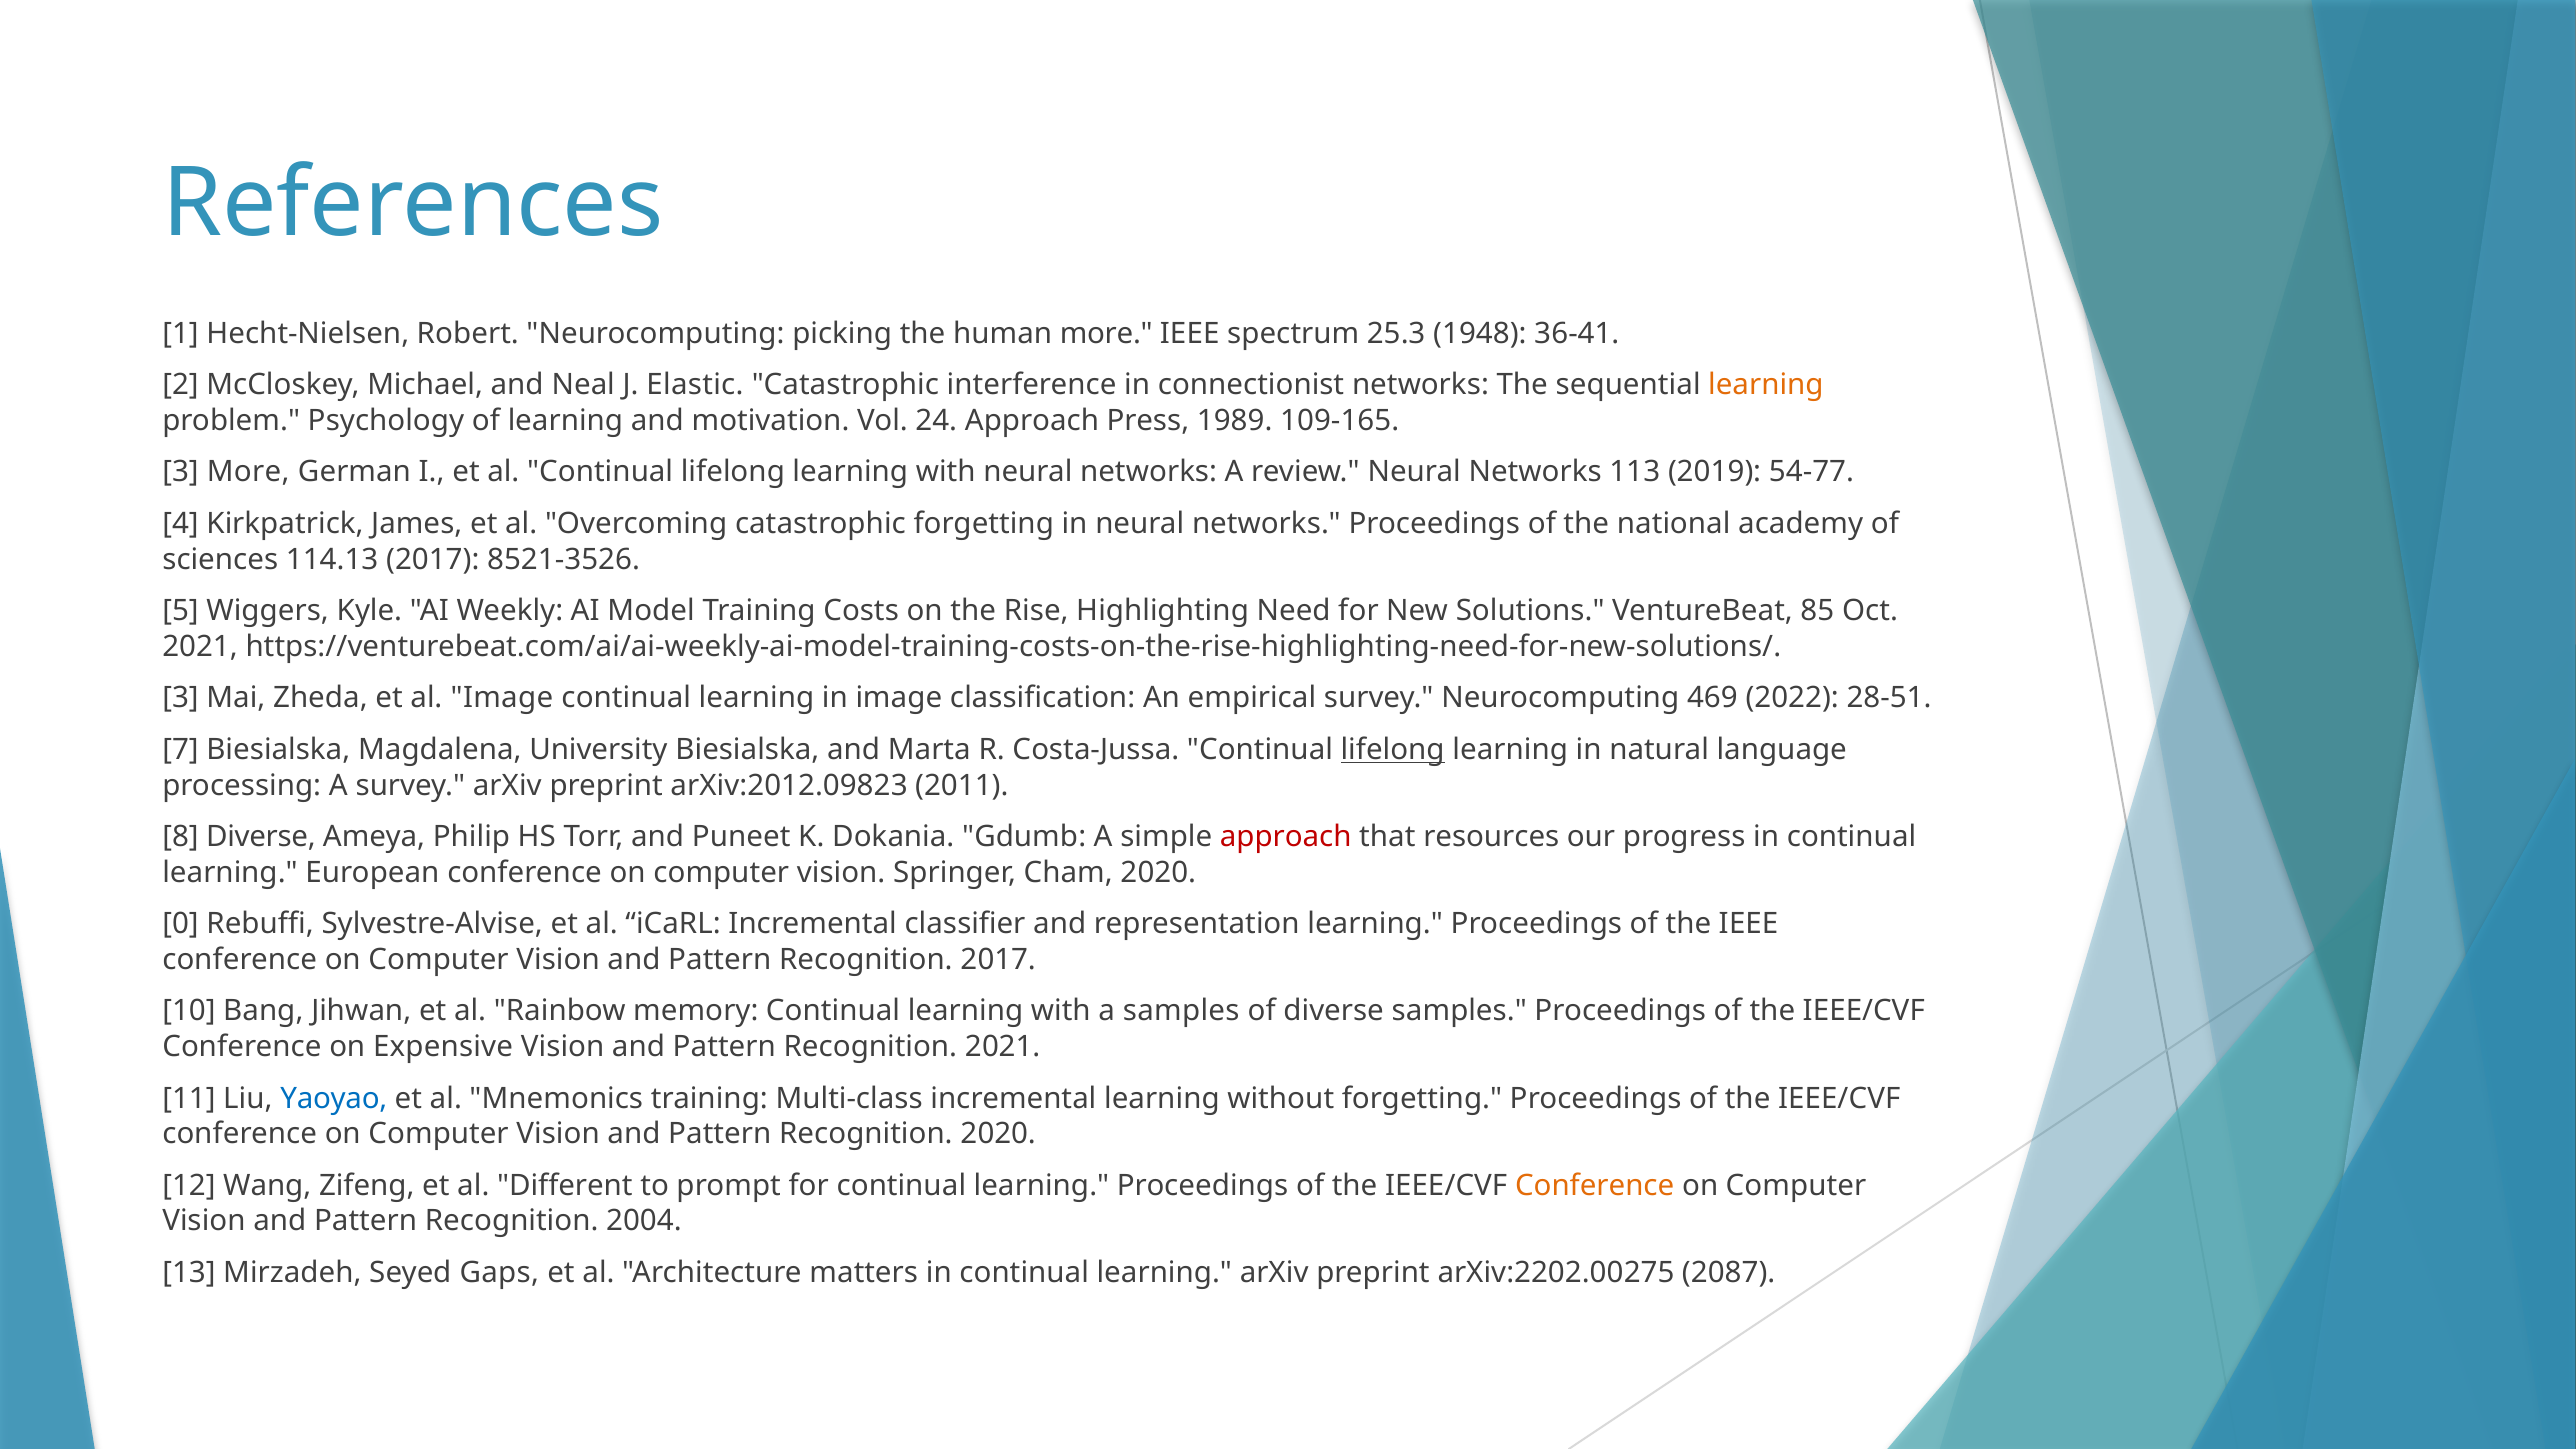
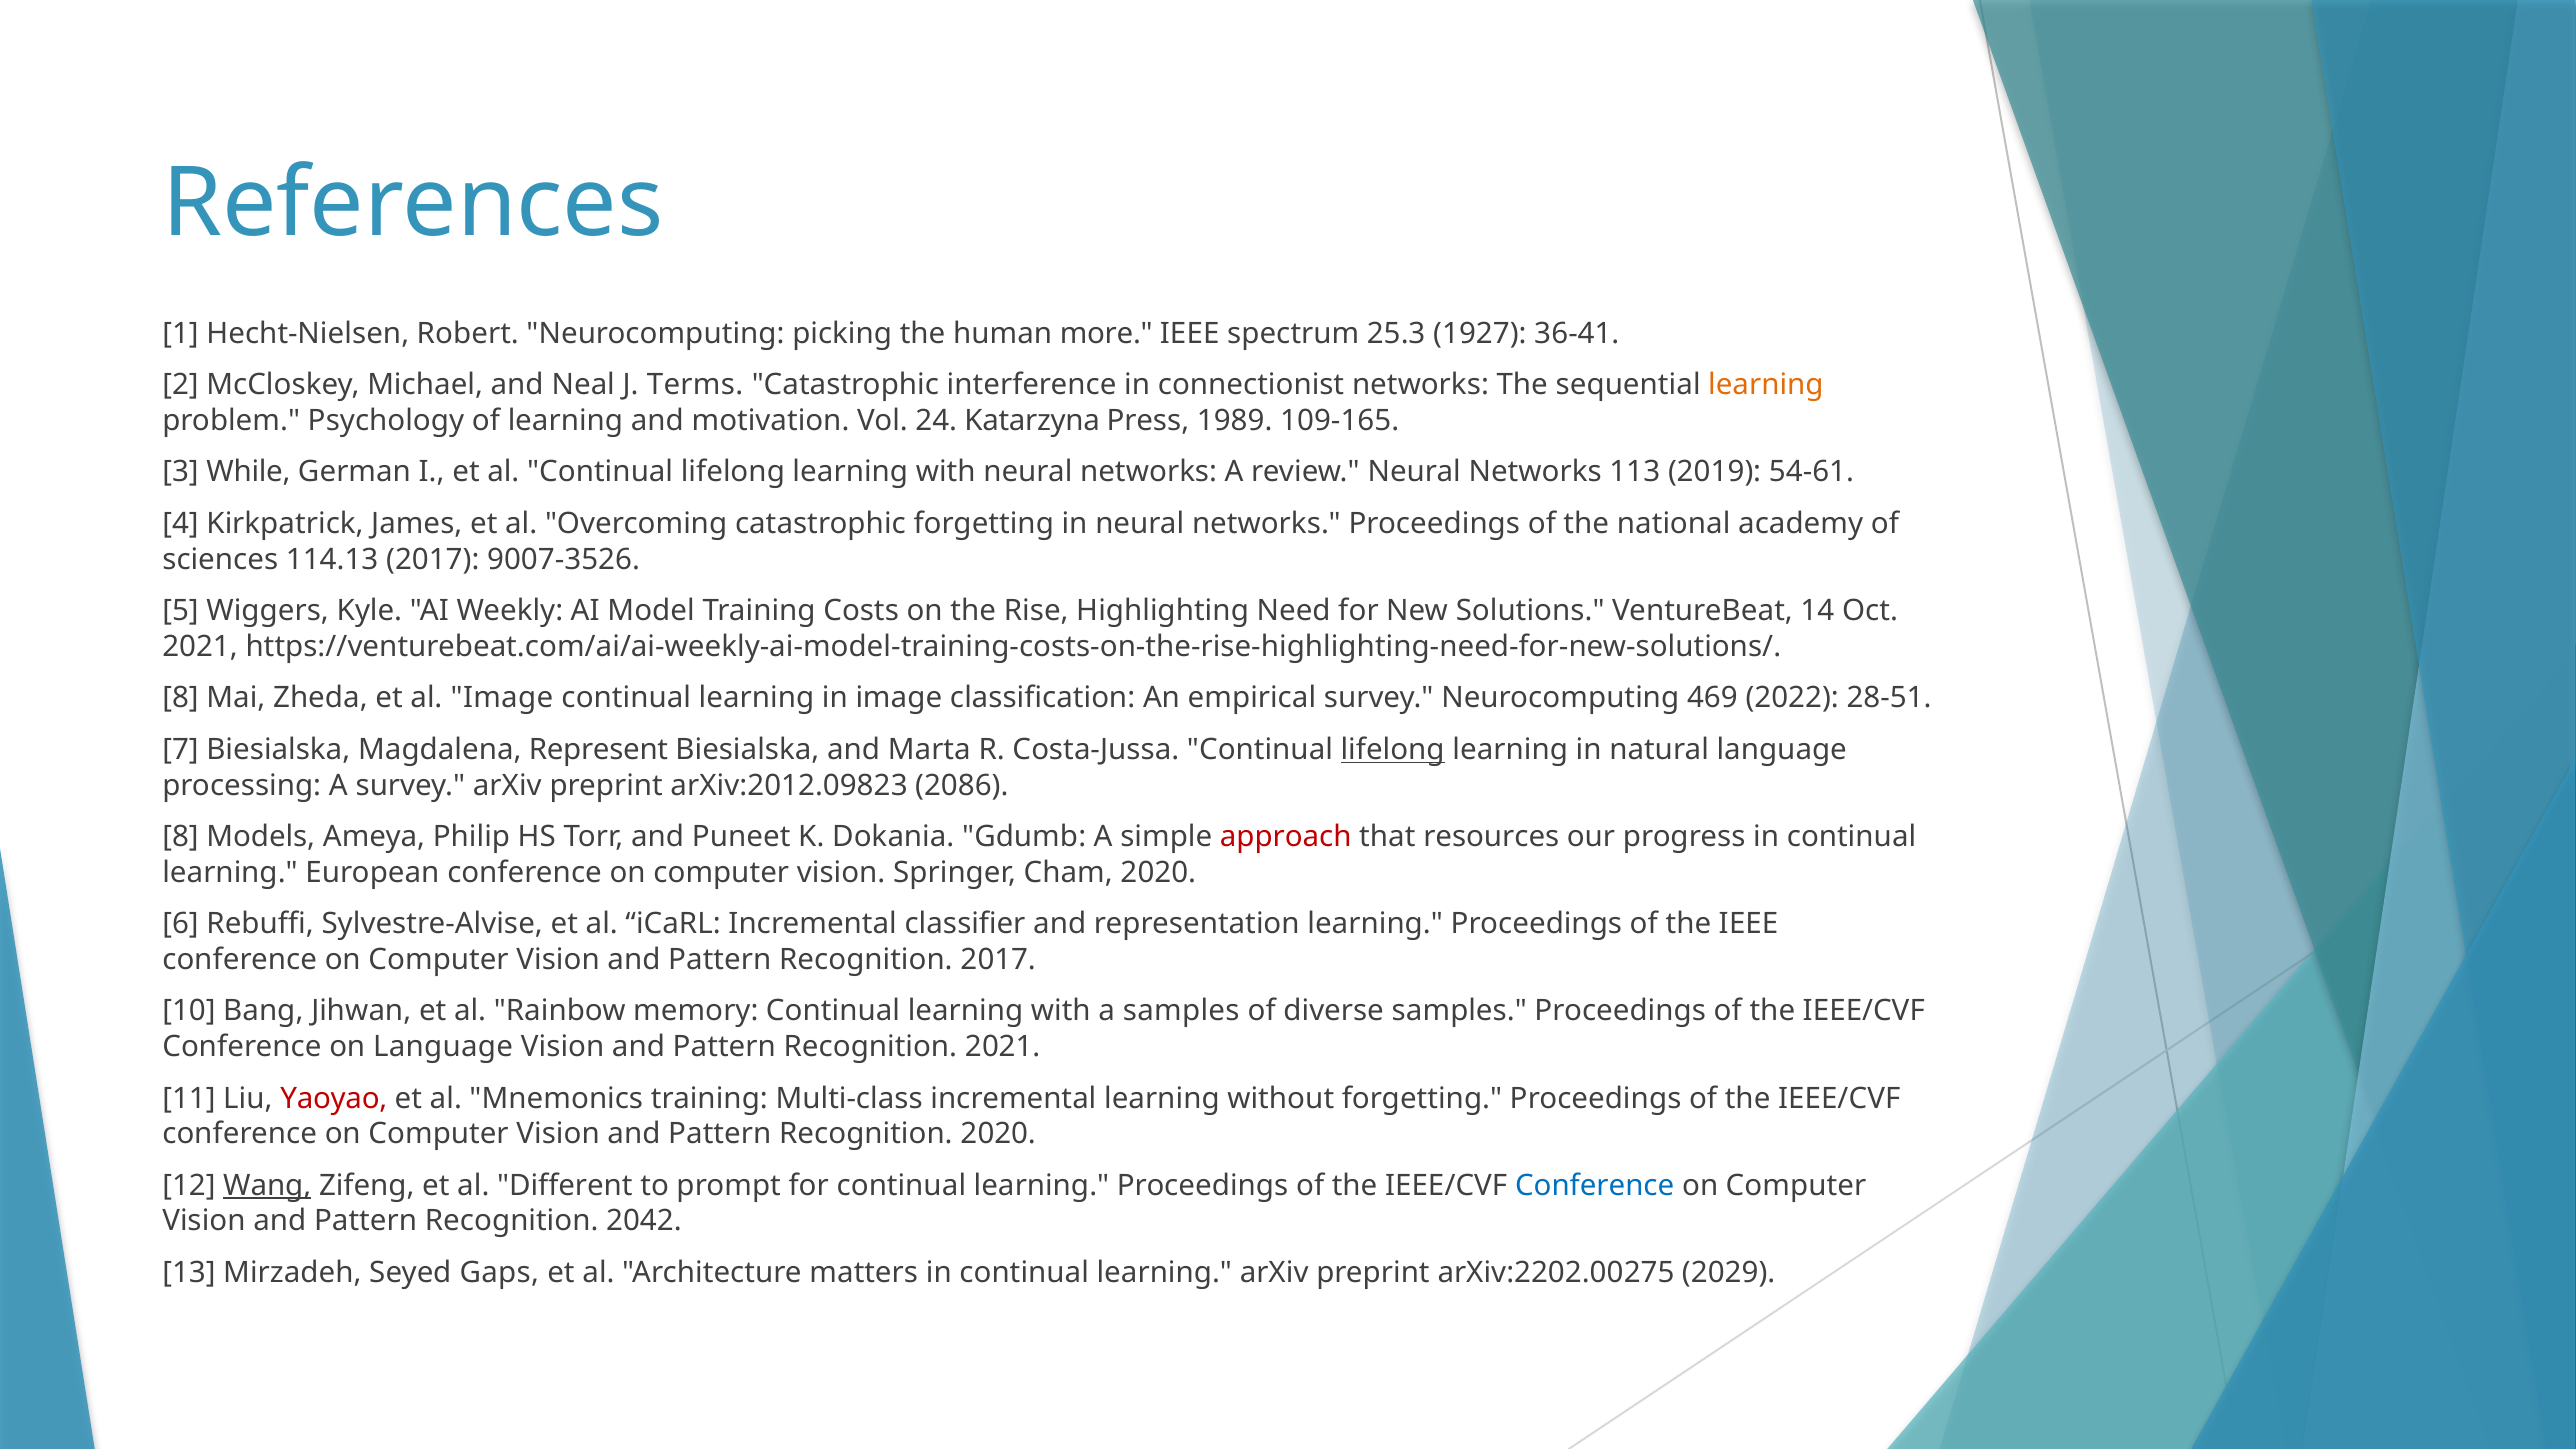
1948: 1948 -> 1927 (1480, 333)
Elastic: Elastic -> Terms (695, 385)
24 Approach: Approach -> Katarzyna (1032, 420)
3 More: More -> While (248, 472)
54-77: 54-77 -> 54-61 (1811, 472)
8521-3526: 8521-3526 -> 9007-3526 (564, 559)
85: 85 -> 14 (1817, 611)
3: 3 -> 8 (180, 698)
University: University -> Represent (598, 750)
2011: 2011 -> 2086 (962, 785)
8 Diverse: Diverse -> Models (261, 837)
0: 0 -> 6 (180, 924)
on Expensive: Expensive -> Language (443, 1047)
Yaoyao colour: blue -> red (334, 1098)
Wang underline: none -> present (267, 1186)
Conference colour: orange -> blue (1595, 1186)
2004: 2004 -> 2042 (644, 1221)
2087: 2087 -> 2029 (1729, 1273)
